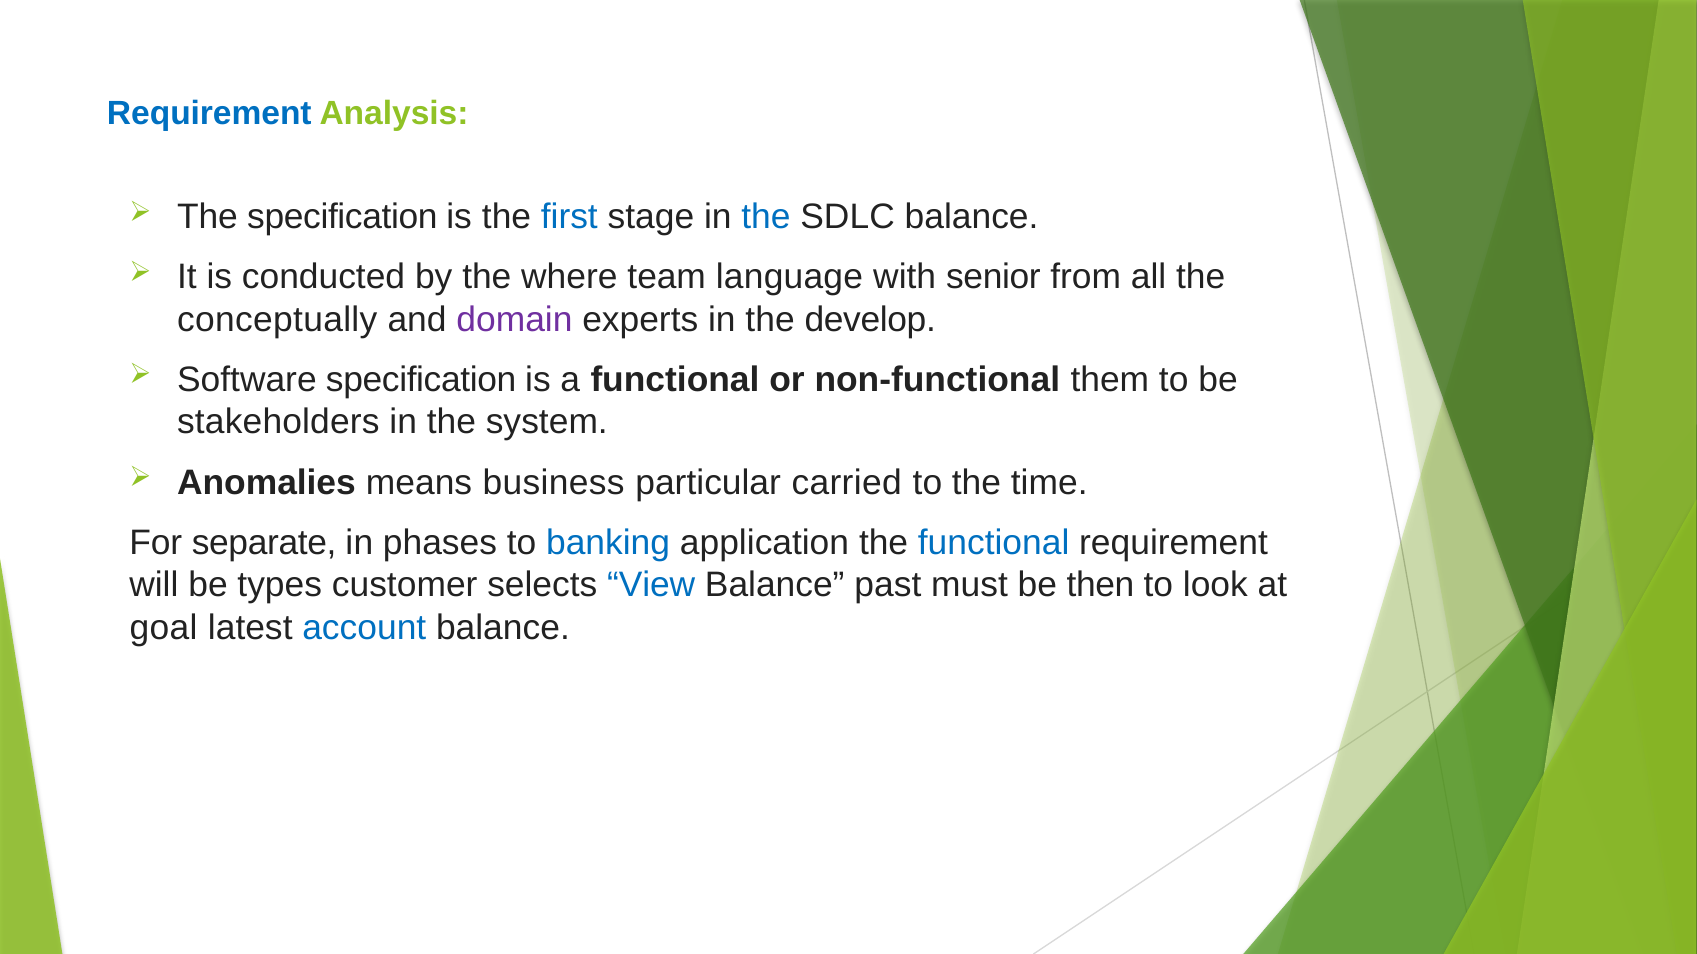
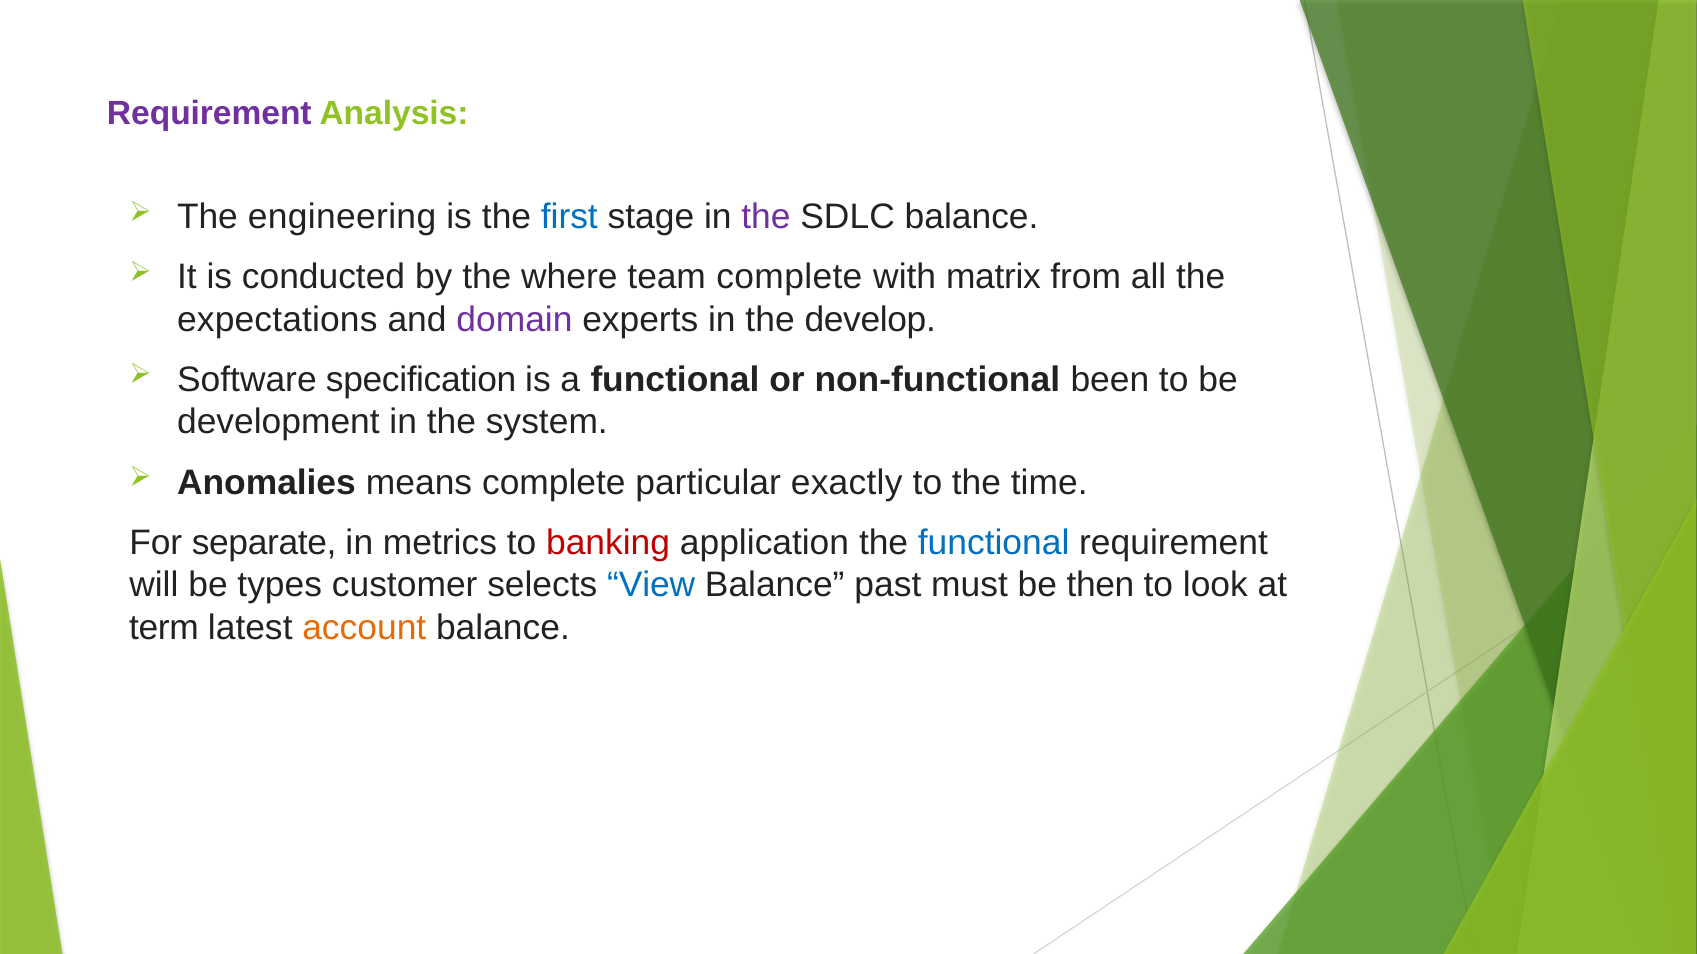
Requirement colour: blue -> purple (209, 114)
The specification: specification -> engineering (342, 217)
the colour: blue -> purple (766, 217)
team language: language -> complete (789, 277)
senior: senior -> matrix (993, 277)
conceptually: conceptually -> expectations (277, 320)
them: them -> been (1110, 380)
stakeholders: stakeholders -> development (278, 422)
means business: business -> complete (554, 483)
carried: carried -> exactly (847, 483)
phases: phases -> metrics (440, 543)
banking colour: blue -> red (608, 543)
goal: goal -> term (164, 628)
account colour: blue -> orange (364, 628)
